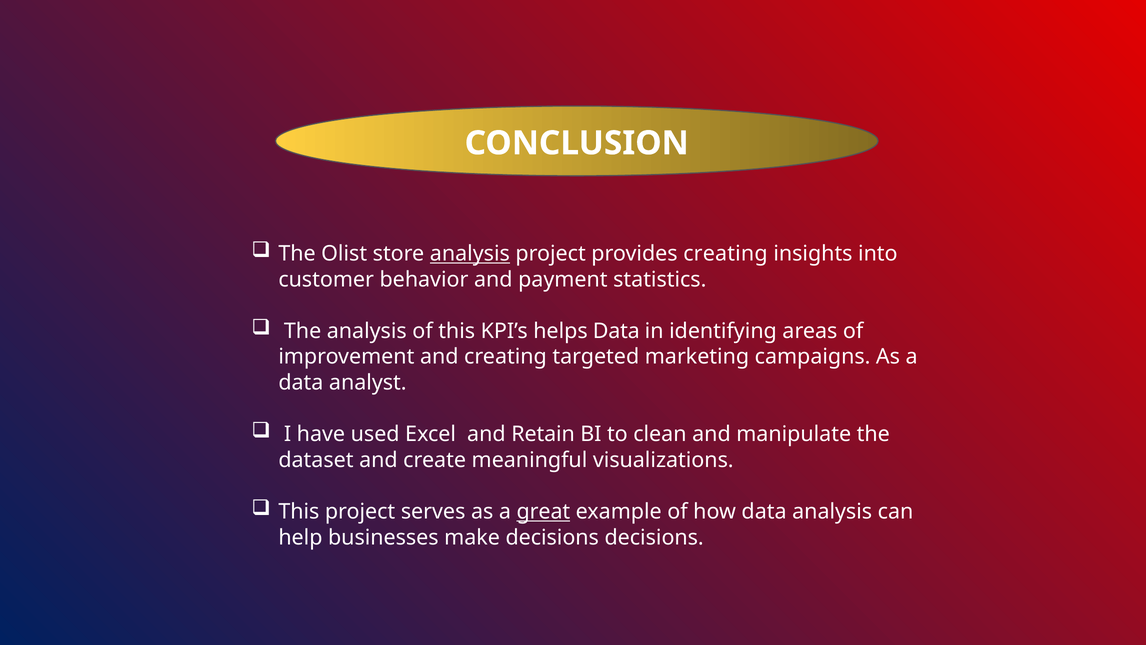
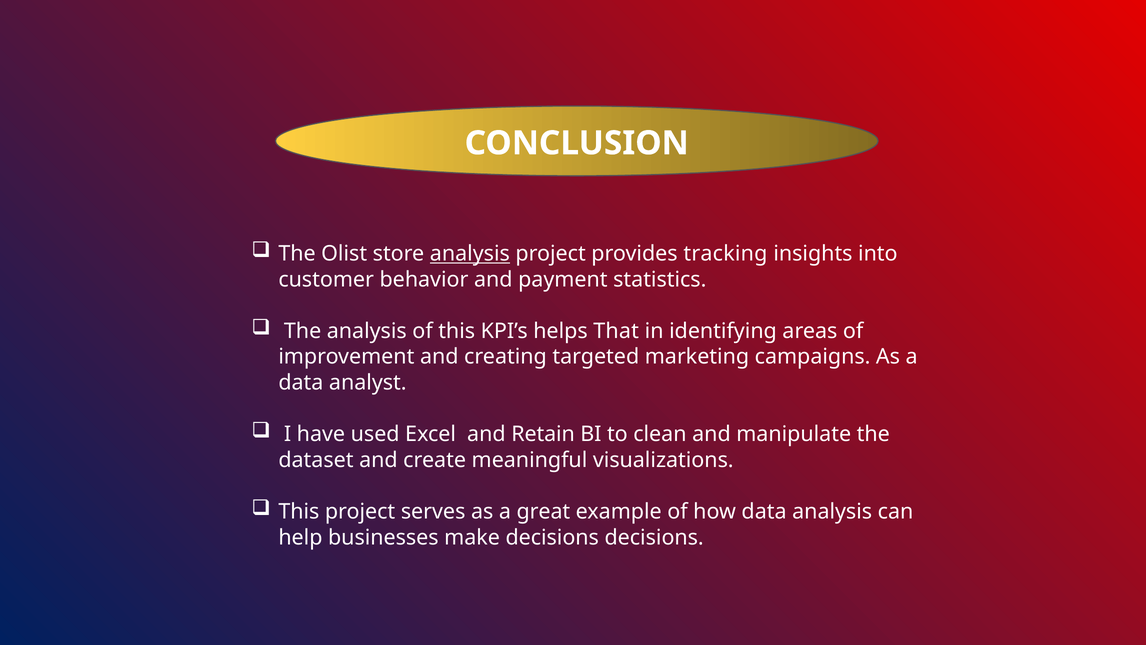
provides creating: creating -> tracking (725, 254)
helps Data: Data -> That (616, 331)
great underline: present -> none (543, 511)
